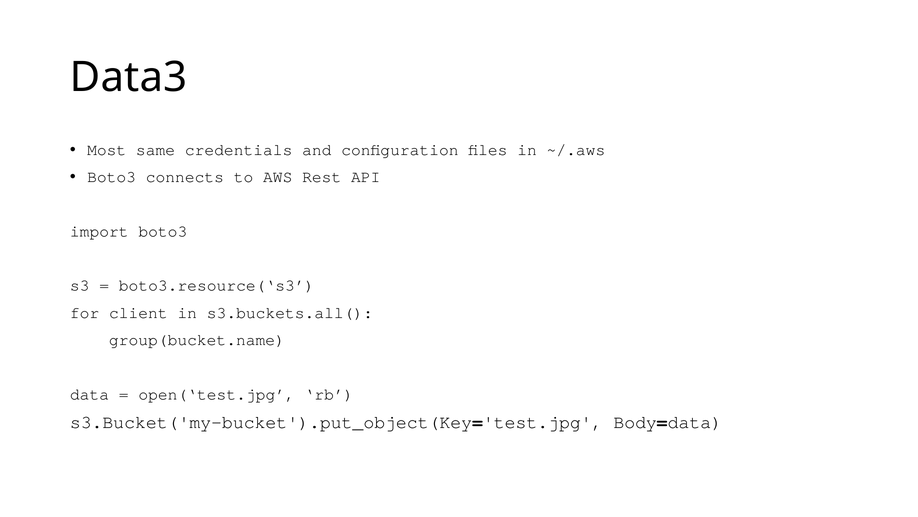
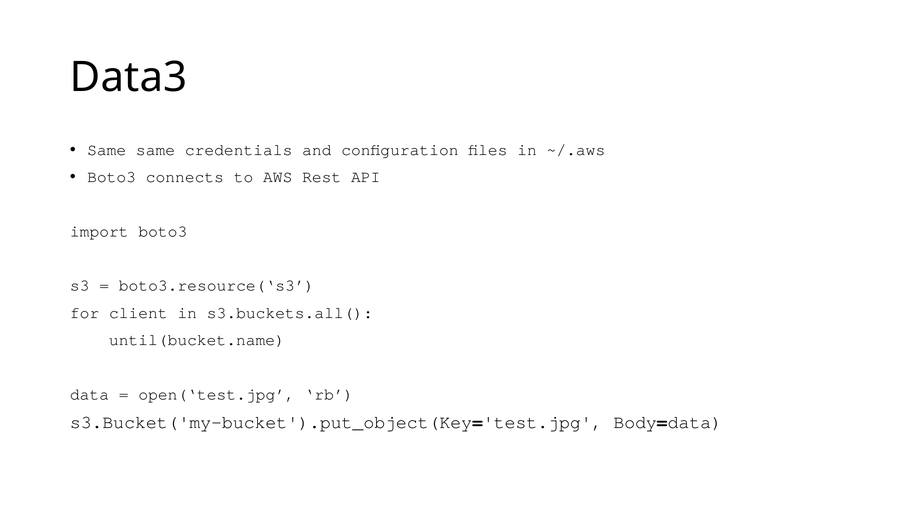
Most: Most -> Same (107, 150)
group(bucket.name: group(bucket.name -> until(bucket.name (197, 340)
